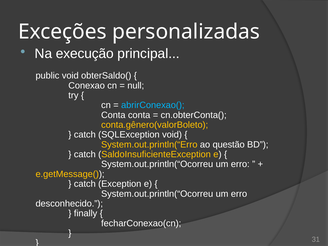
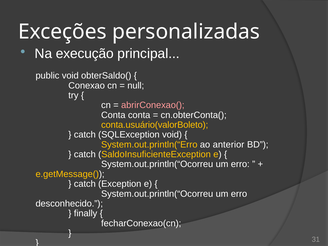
abrirConexao( colour: light blue -> pink (153, 105)
conta.gênero(valorBoleto: conta.gênero(valorBoleto -> conta.usuário(valorBoleto (155, 125)
questão: questão -> anterior (229, 145)
